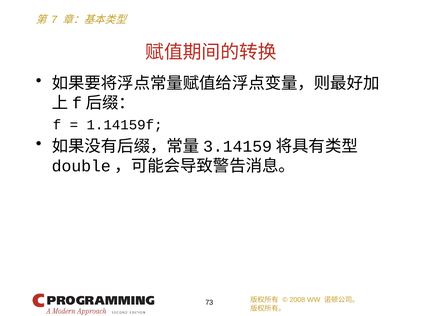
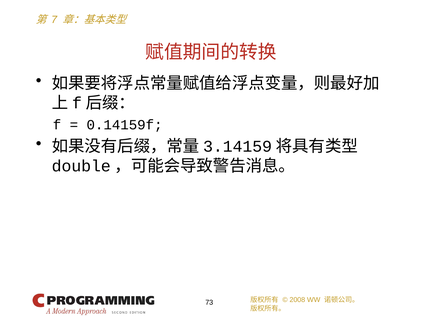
1.14159f: 1.14159f -> 0.14159f (125, 125)
